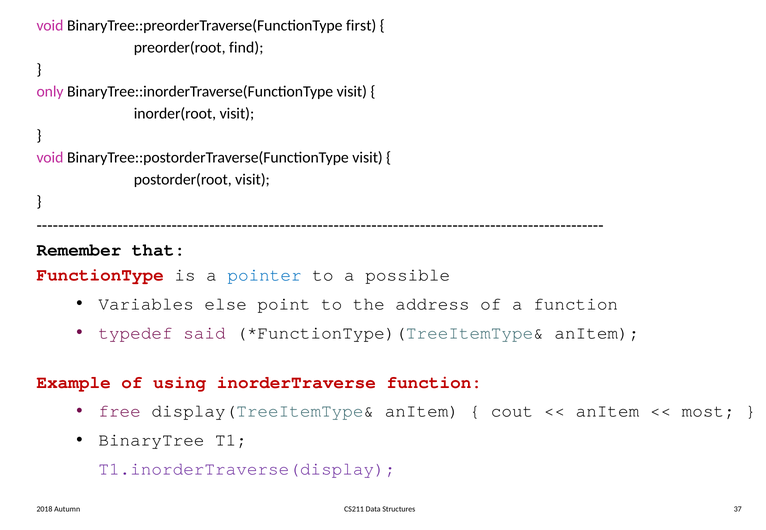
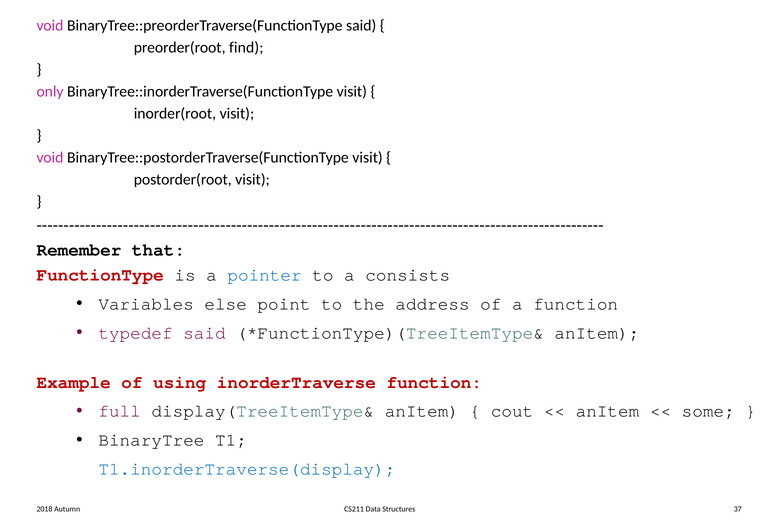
BinaryTree::preorderTraverse(FunctionType first: first -> said (361, 26)
possible: possible -> consists (408, 275)
free: free -> full (120, 411)
most: most -> some (708, 411)
T1.inorderTraverse(display colour: purple -> blue (247, 469)
